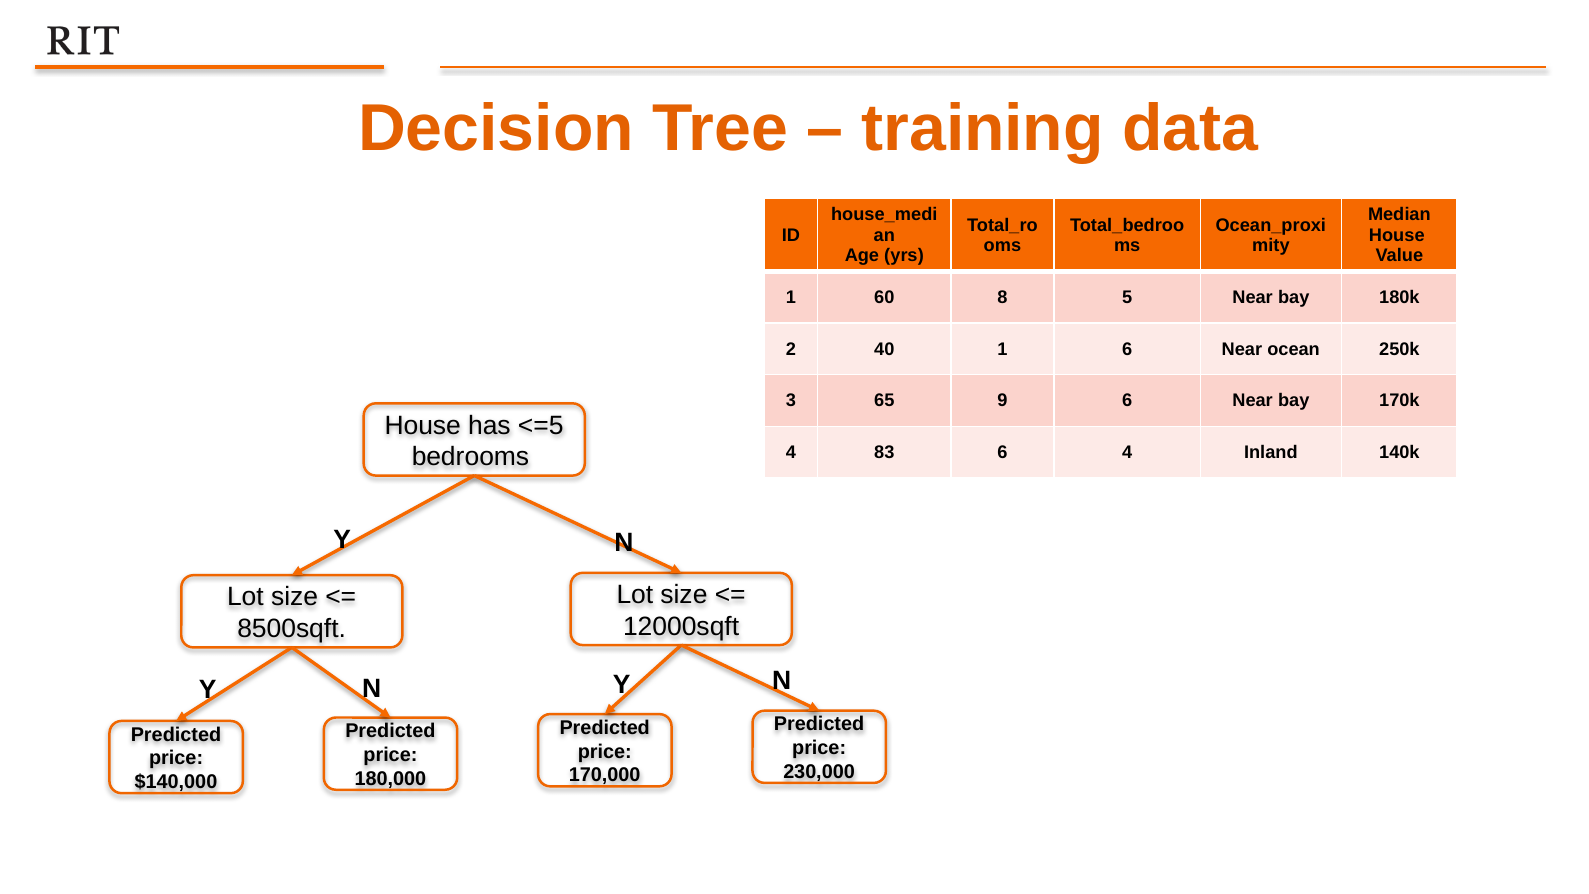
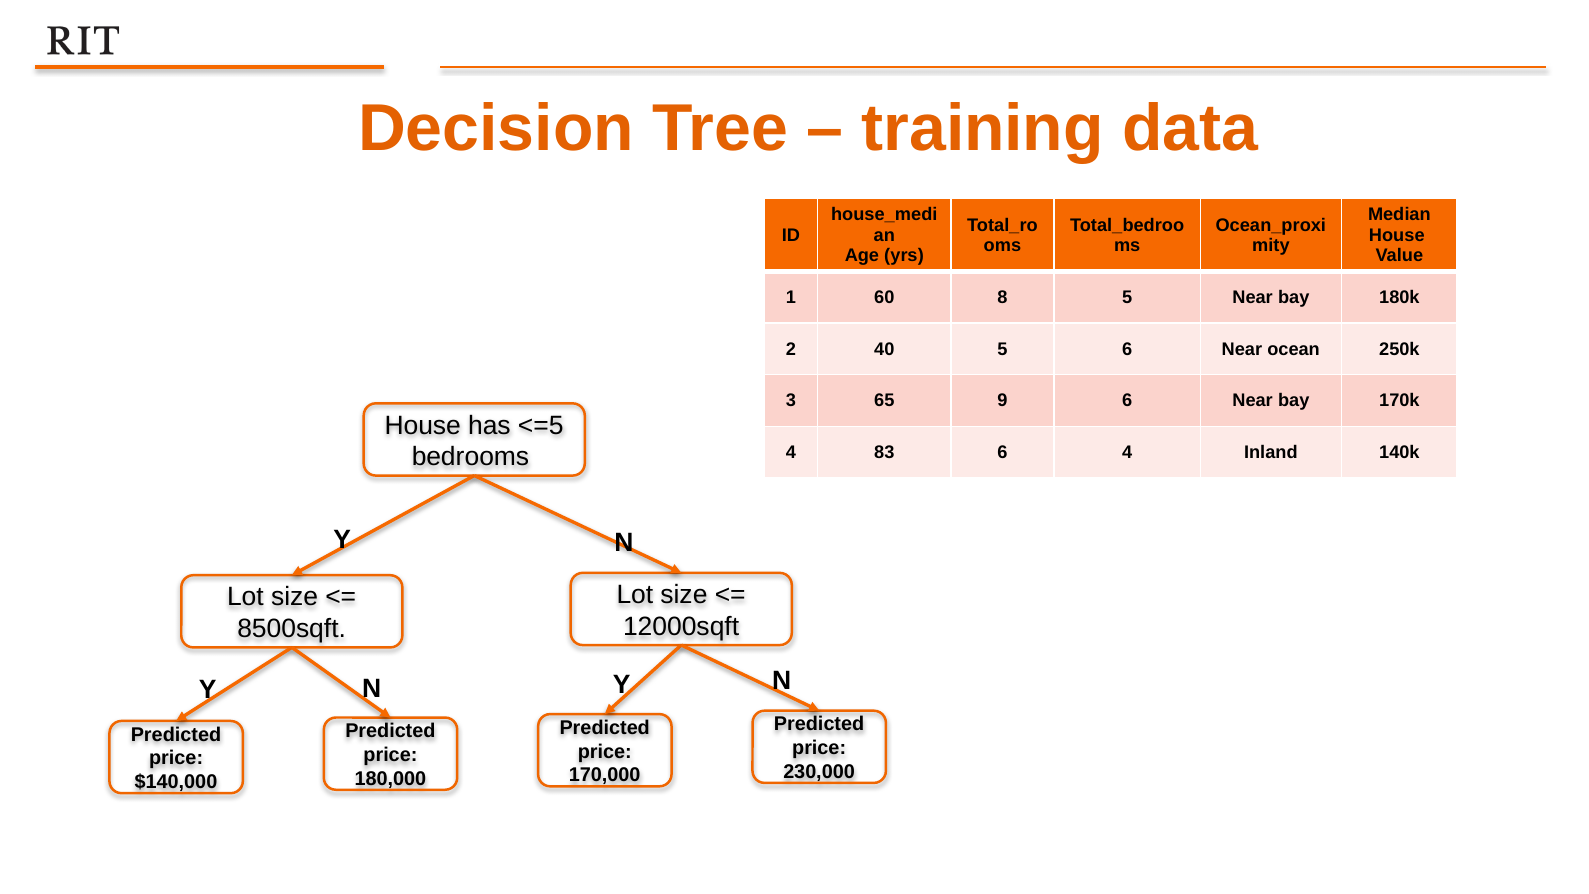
40 1: 1 -> 5 (1003, 349)
